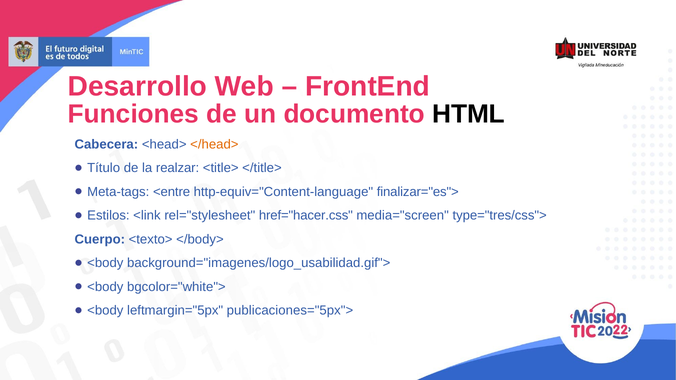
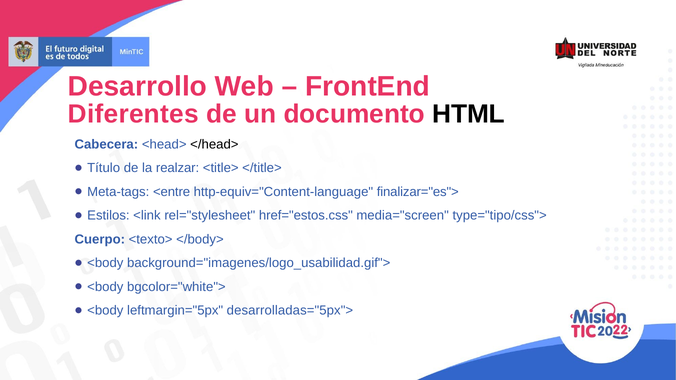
Funciones: Funciones -> Diferentes (133, 114)
</head> colour: orange -> black (214, 144)
href="hacer.css: href="hacer.css -> href="estos.css (306, 216)
type="tres/css">: type="tres/css"> -> type="tipo/css"> (500, 216)
publicaciones="5px">: publicaciones="5px"> -> desarrolladas="5px"> (290, 311)
